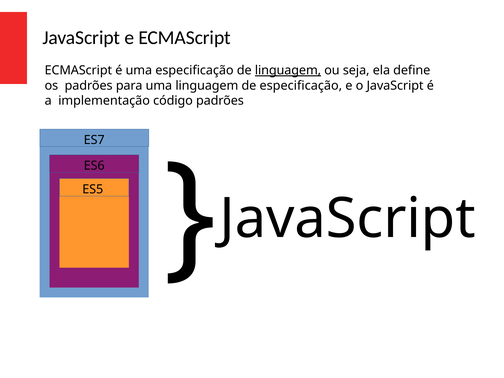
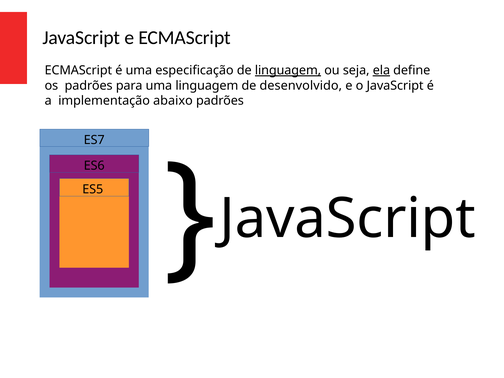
ela underline: none -> present (381, 70)
de especificação: especificação -> desenvolvido (301, 86)
código: código -> abaixo (173, 101)
